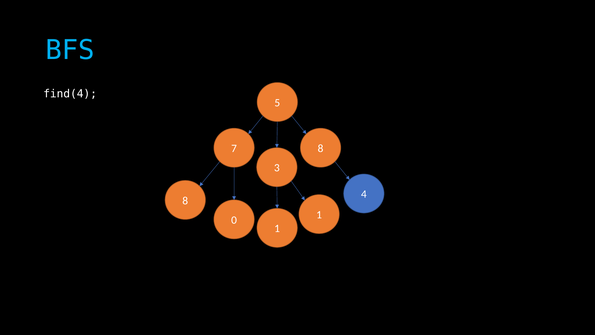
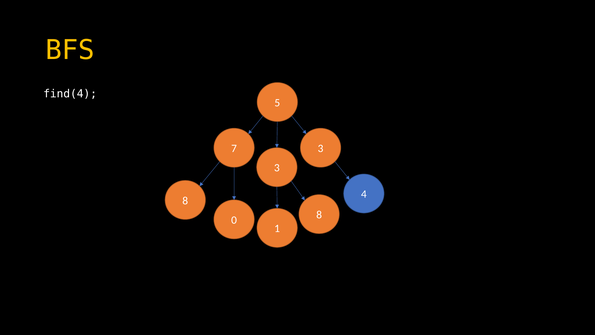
BFS colour: light blue -> yellow (70, 50)
7 8: 8 -> 3 (321, 148)
0 1: 1 -> 8 (319, 215)
